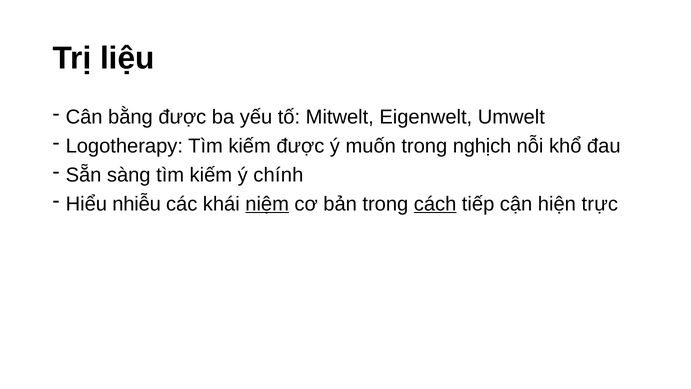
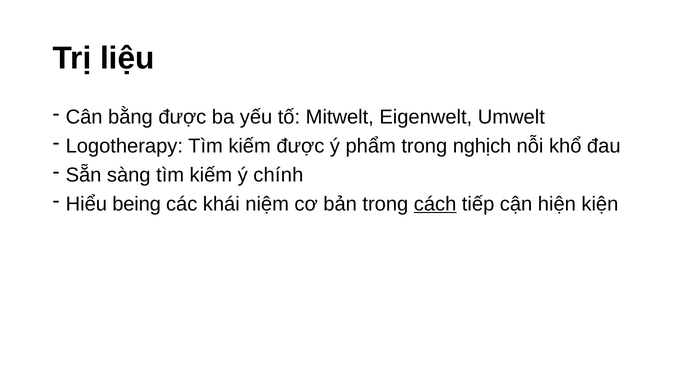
muốn: muốn -> phẩm (371, 146)
nhiễu: nhiễu -> being (137, 204)
niệm underline: present -> none (267, 204)
trực: trực -> kiện (600, 204)
